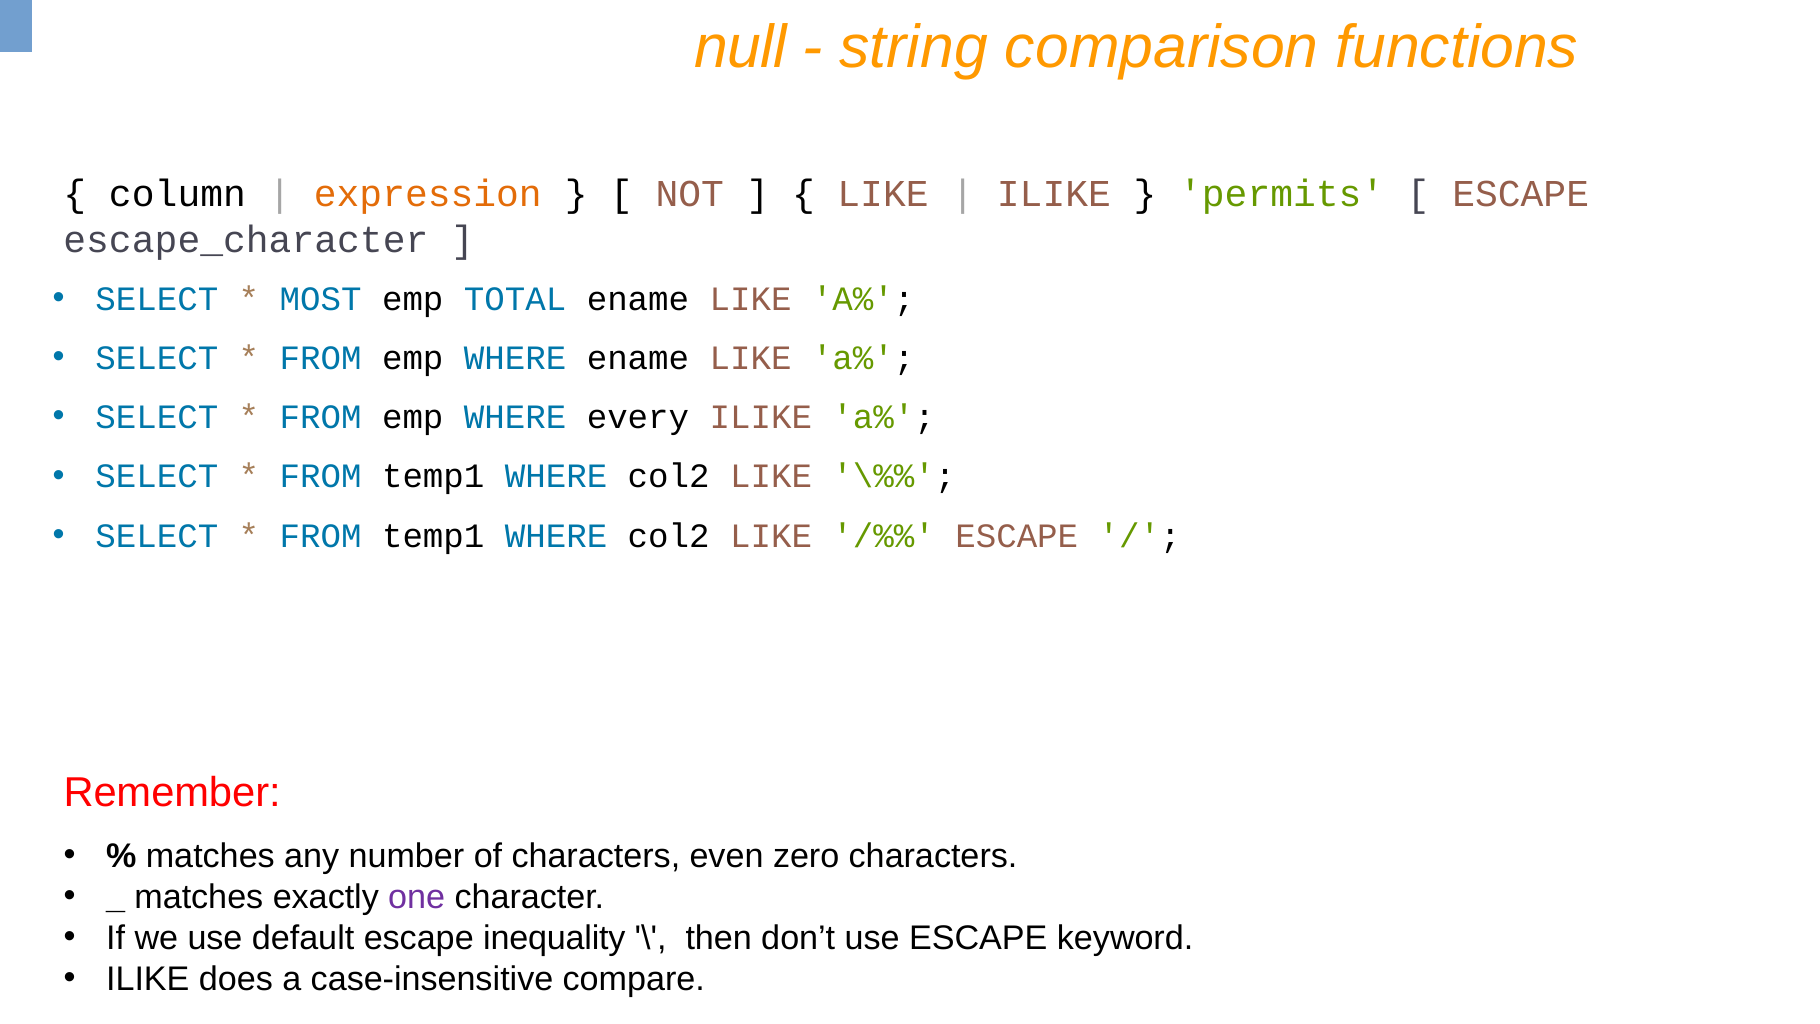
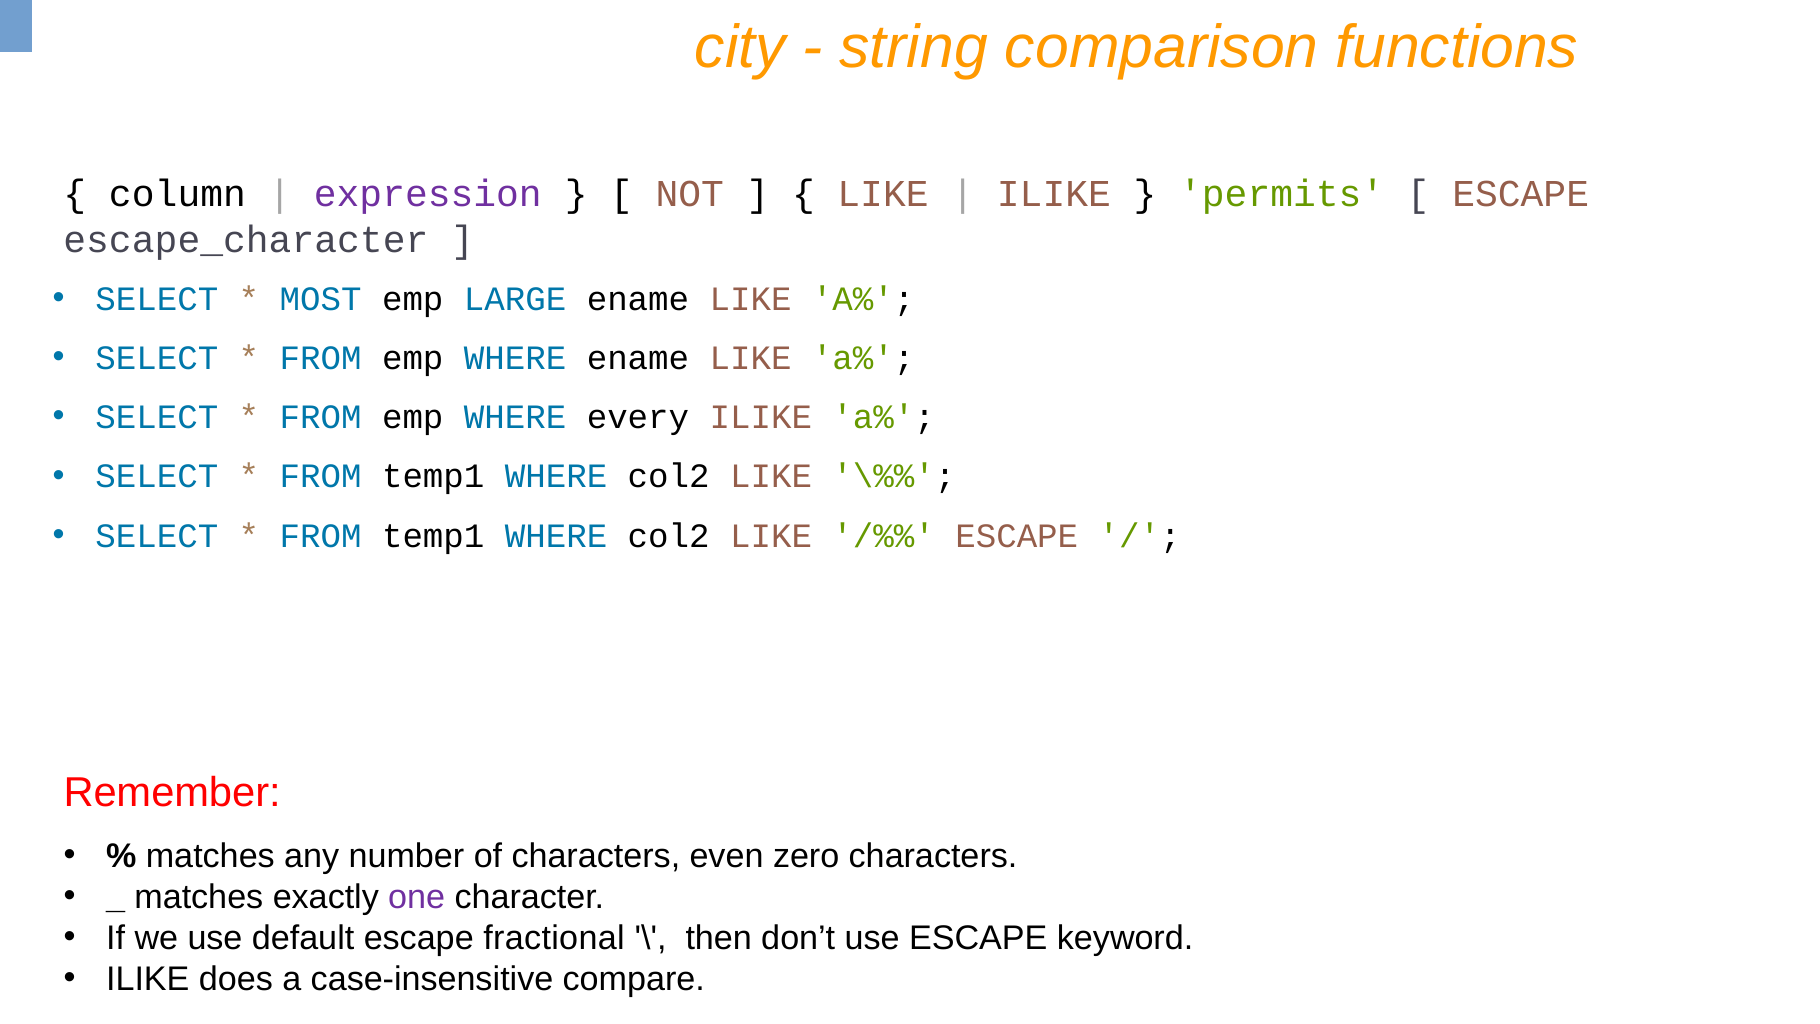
null: null -> city (740, 47)
expression colour: orange -> purple (428, 194)
TOTAL: TOTAL -> LARGE (515, 299)
inequality: inequality -> fractional (554, 938)
